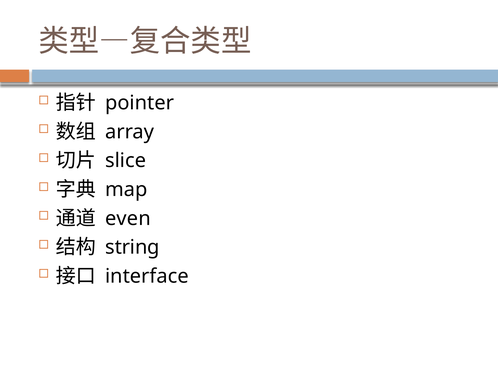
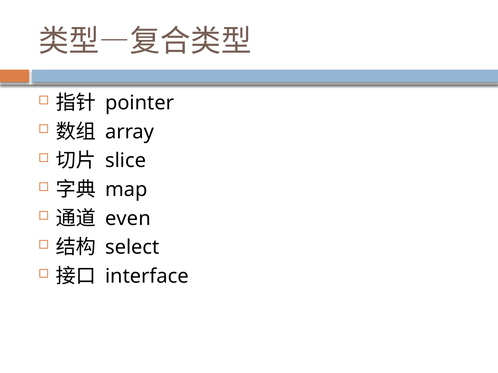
string: string -> select (132, 248)
